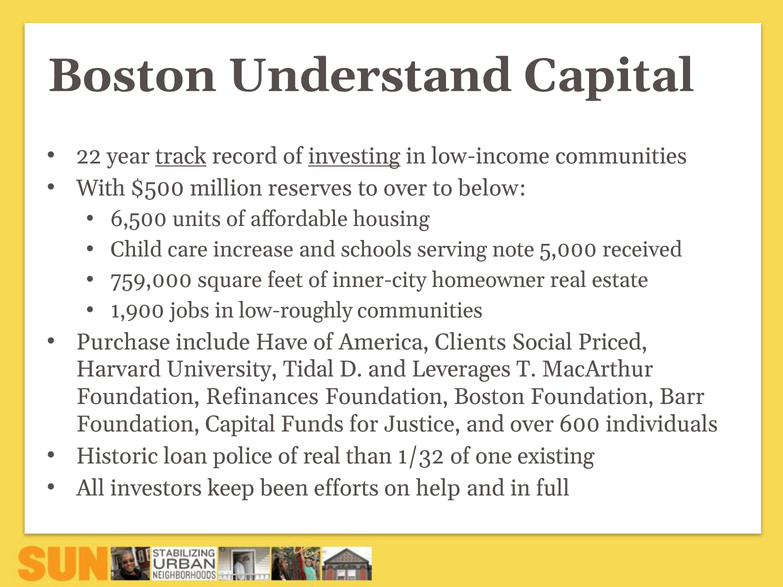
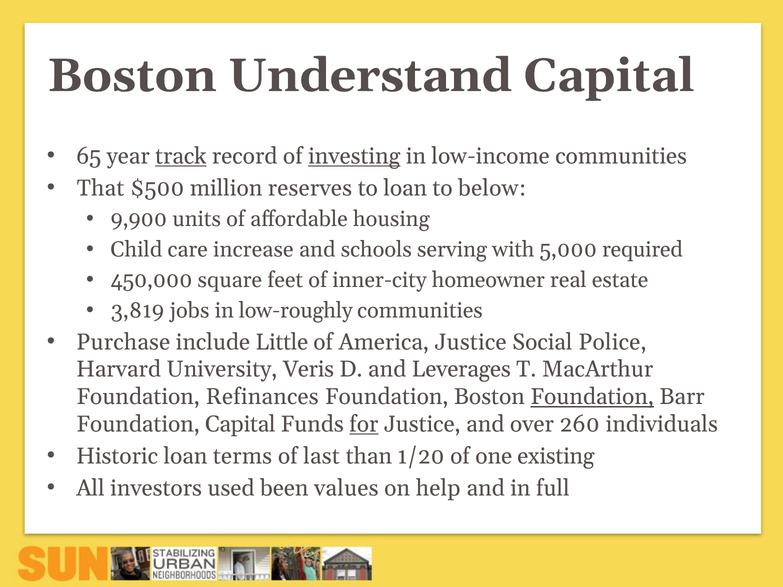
22: 22 -> 65 (89, 156)
With: With -> That (101, 188)
to over: over -> loan (405, 188)
6,500: 6,500 -> 9,900 (139, 219)
note: note -> with (513, 250)
received: received -> required (642, 250)
759,000: 759,000 -> 450,000 (152, 280)
1,900: 1,900 -> 3,819 (137, 311)
Have: Have -> Little (282, 342)
America Clients: Clients -> Justice (471, 342)
Priced: Priced -> Police (613, 342)
Tidal: Tidal -> Veris (309, 370)
Foundation underline: none -> present (592, 397)
for underline: none -> present (364, 424)
600: 600 -> 260 (580, 424)
police: police -> terms (243, 456)
of real: real -> last (322, 456)
1/32: 1/32 -> 1/20 (421, 456)
keep: keep -> used (231, 488)
efforts: efforts -> values (346, 488)
